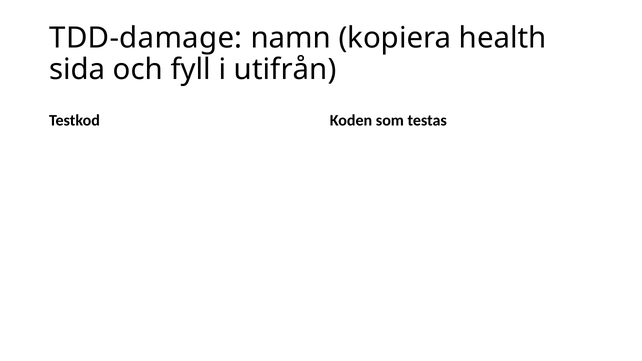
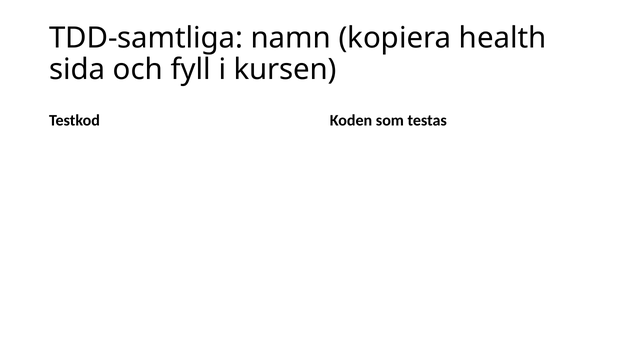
TDD-damage: TDD-damage -> TDD-samtliga (146, 38)
utifrån: utifrån -> kursen (285, 70)
